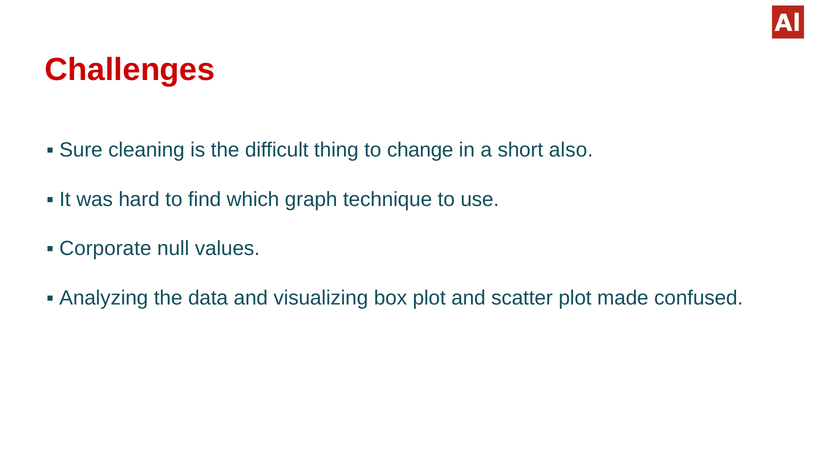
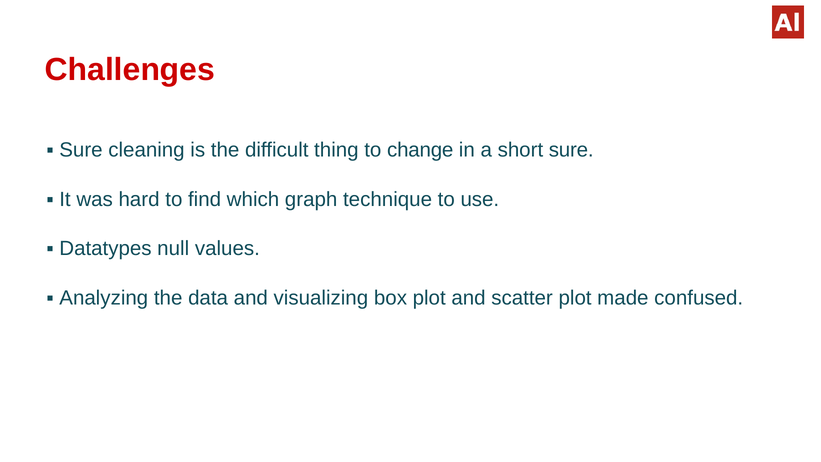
short also: also -> sure (571, 150)
Corporate: Corporate -> Datatypes (105, 249)
